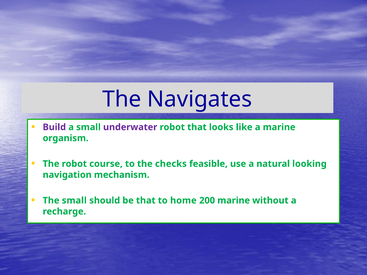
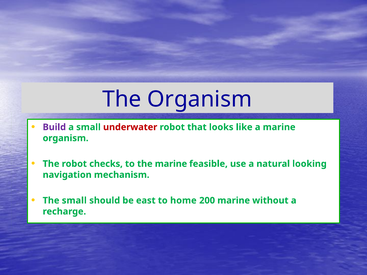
The Navigates: Navigates -> Organism (200, 99)
underwater colour: purple -> red (130, 127)
course: course -> checks (106, 164)
the checks: checks -> marine (171, 164)
be that: that -> east (146, 201)
